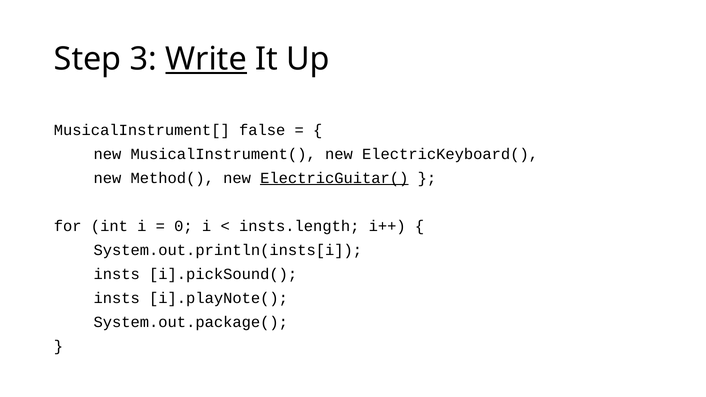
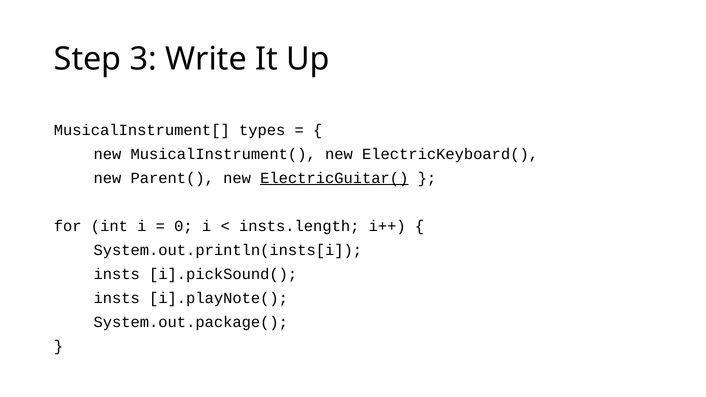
Write underline: present -> none (206, 59)
false: false -> types (262, 130)
Method(: Method( -> Parent( (172, 178)
